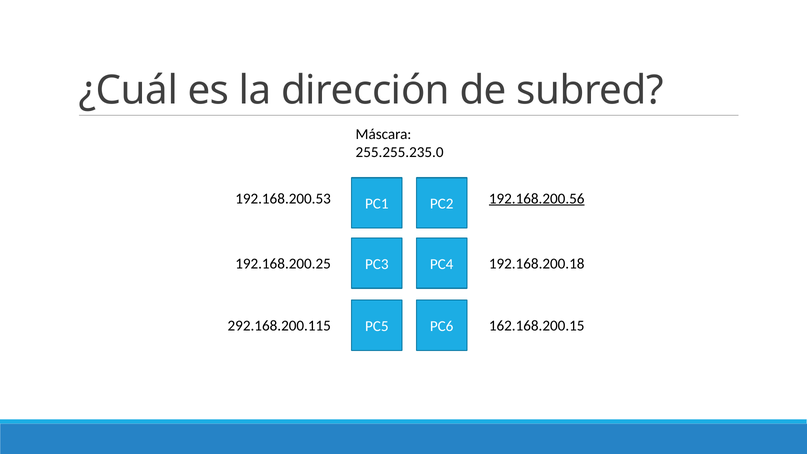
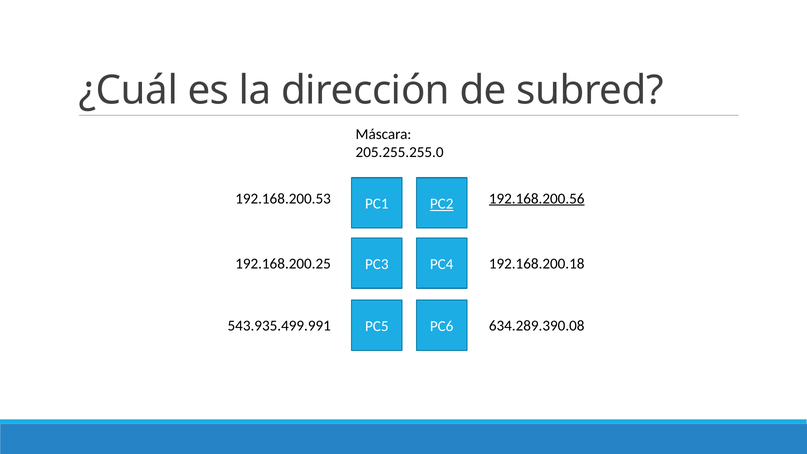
255.255.235.0: 255.255.235.0 -> 205.255.255.0 (400, 152)
PC2 underline: none -> present (442, 204)
292.168.200.115: 292.168.200.115 -> 543.935.499.991 (279, 326)
162.168.200.15: 162.168.200.15 -> 634.289.390.08 (537, 326)
